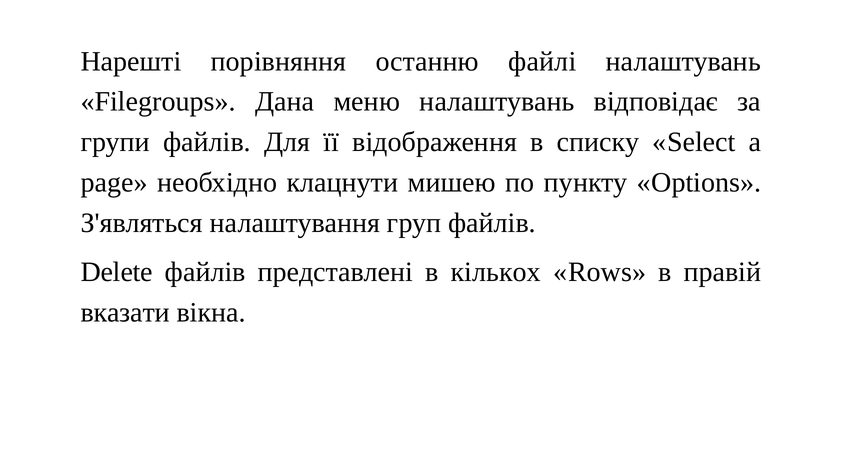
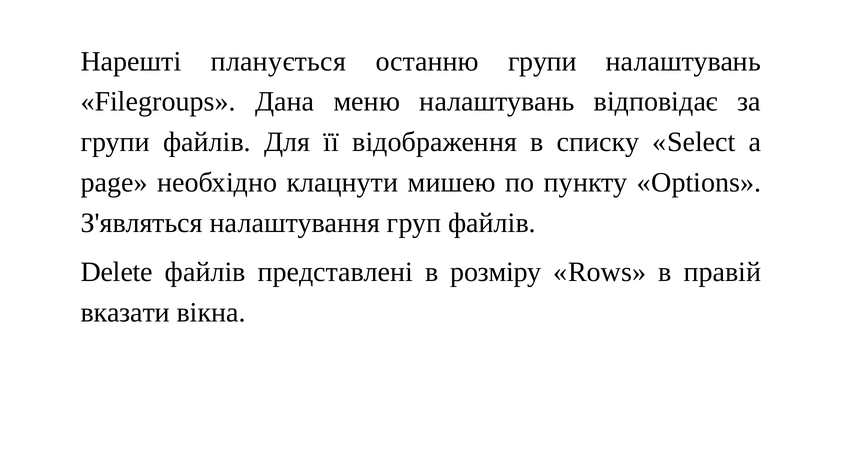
порівняння: порівняння -> планується (278, 61)
останню файлі: файлі -> групи (542, 61)
кількох: кількох -> розміру (496, 272)
